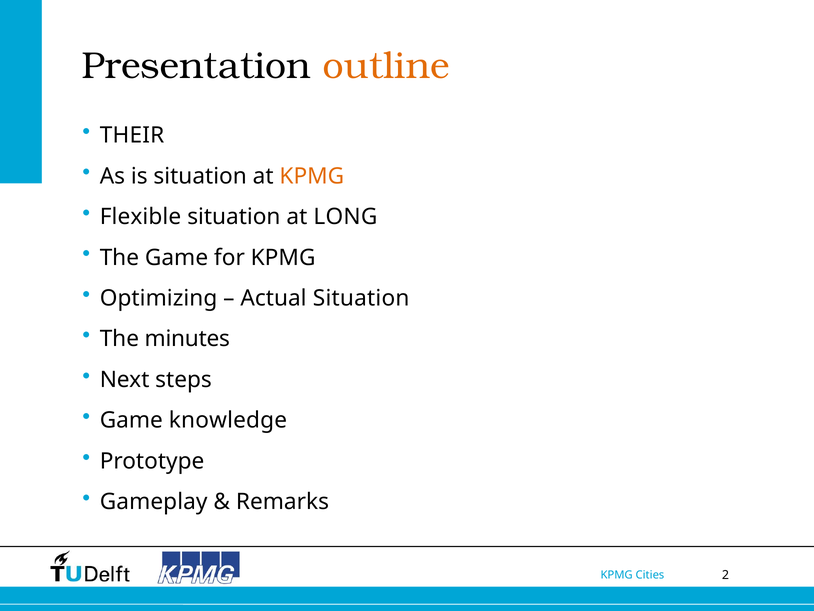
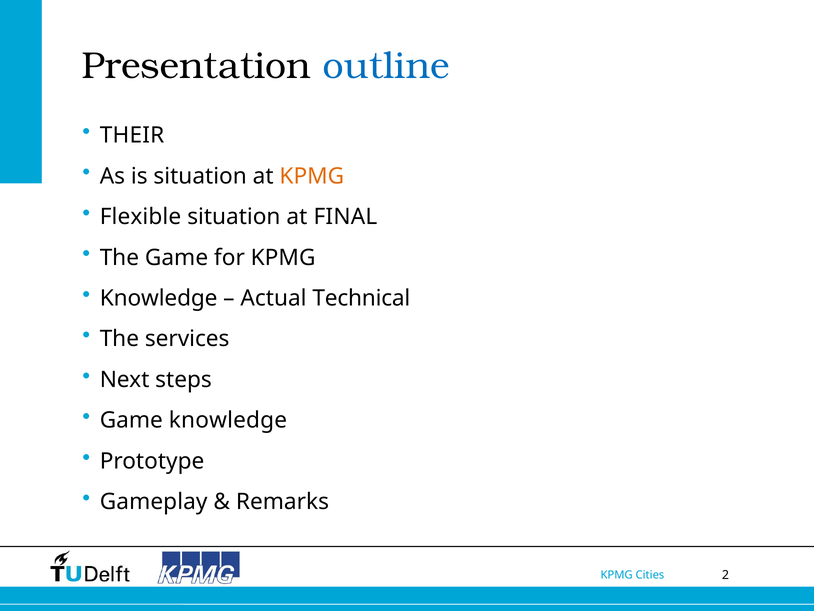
outline colour: orange -> blue (386, 66)
LONG: LONG -> FINAL (345, 217)
Optimizing: Optimizing -> Knowledge (159, 298)
Actual Situation: Situation -> Technical (361, 298)
minutes: minutes -> services (187, 339)
